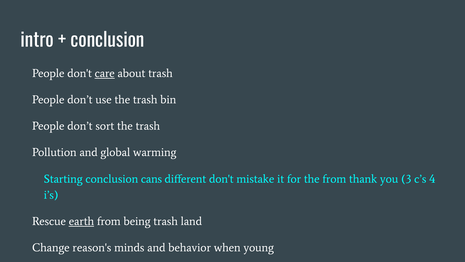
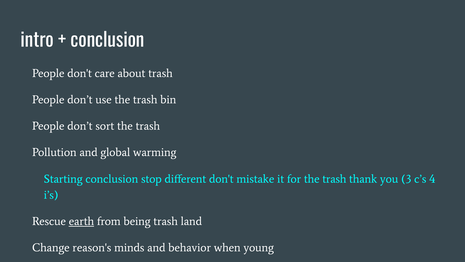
care underline: present -> none (105, 73)
cans: cans -> stop (151, 179)
for the from: from -> trash (334, 179)
